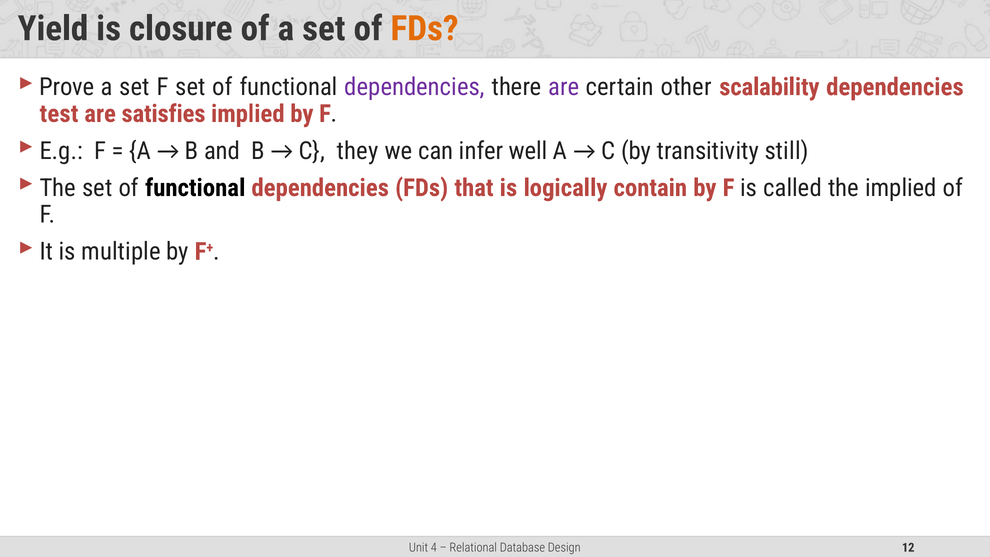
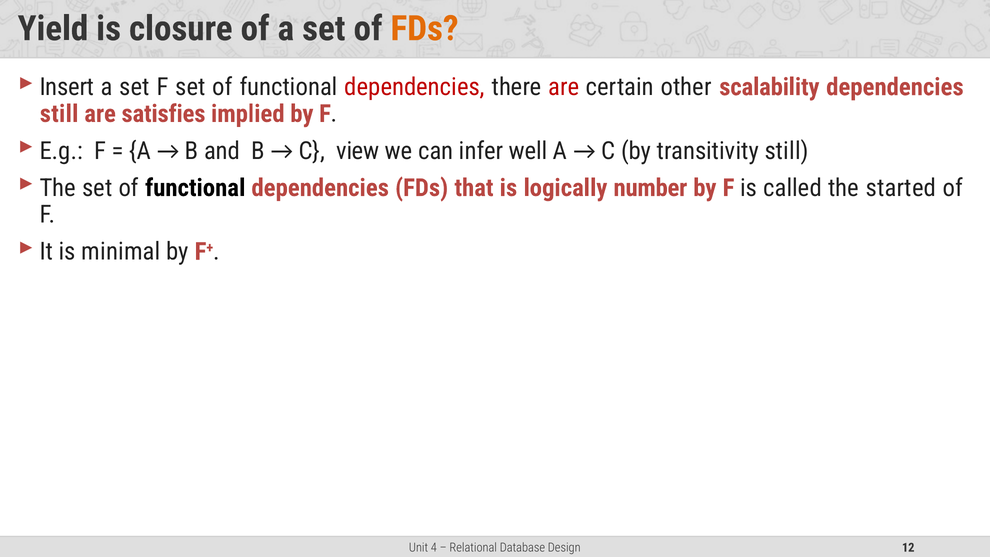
Prove: Prove -> Insert (67, 87)
dependencies colour: purple -> red (415, 87)
are colour: purple -> red (564, 87)
test: test -> still (59, 114)
they: they -> view (358, 151)
contain: contain -> number (650, 188)
the implied: implied -> started (901, 188)
multiple: multiple -> minimal (121, 252)
